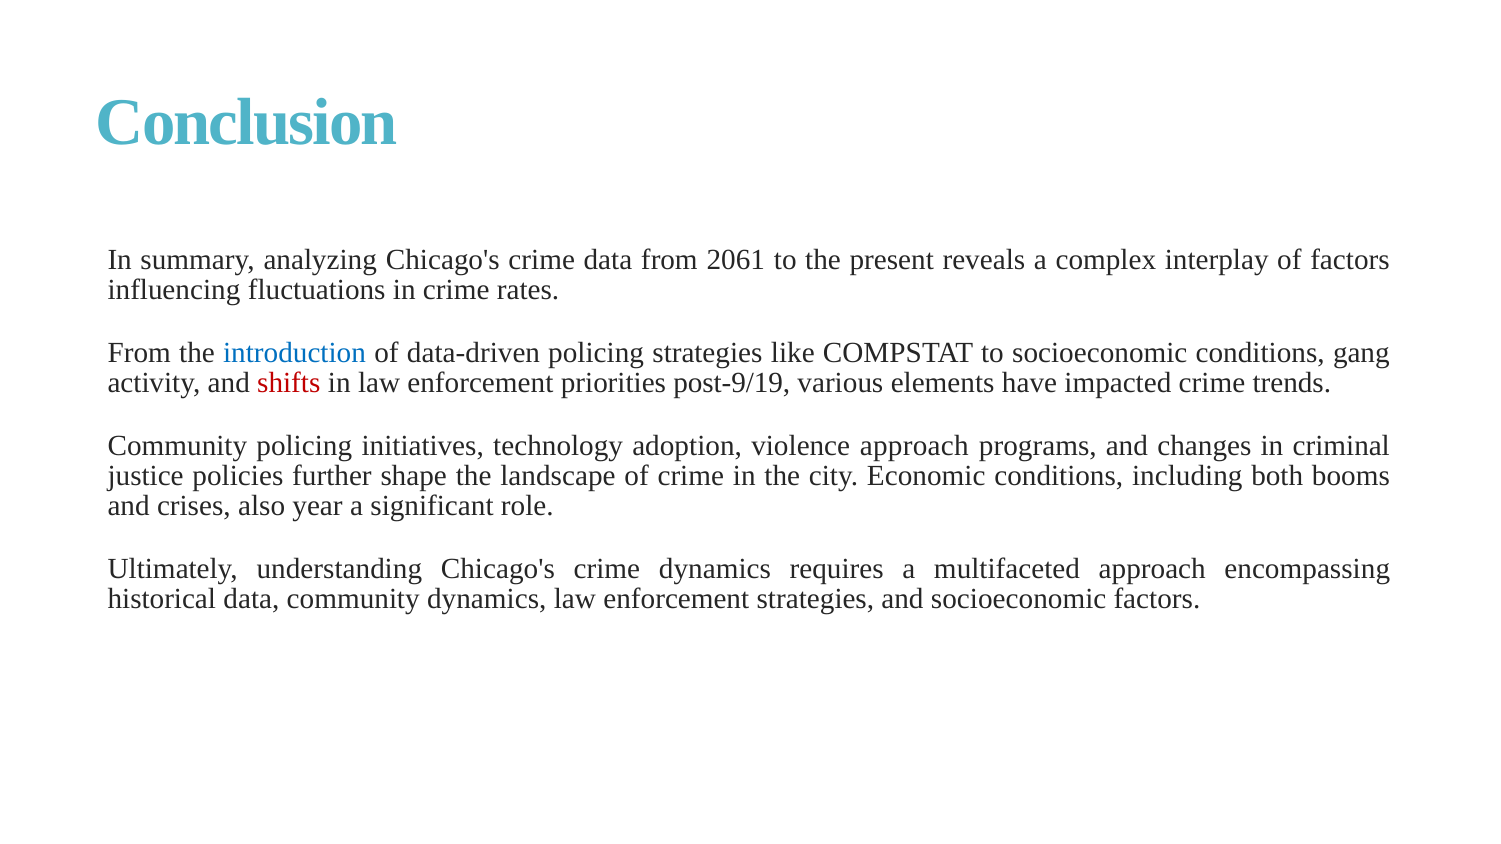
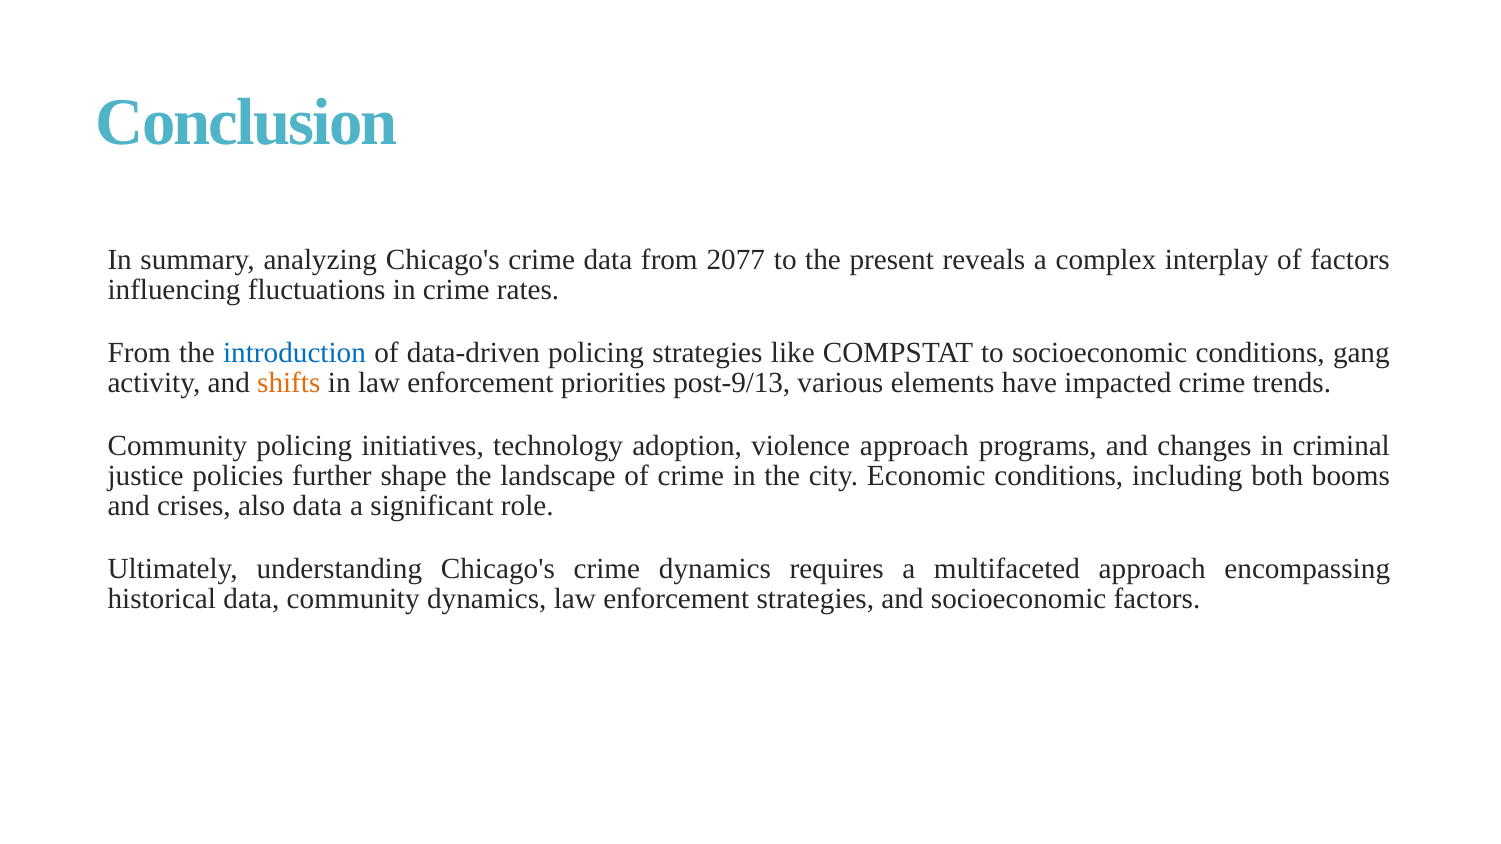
2061: 2061 -> 2077 (736, 260)
shifts colour: red -> orange (289, 383)
post-9/19: post-9/19 -> post-9/13 (732, 383)
also year: year -> data (317, 506)
